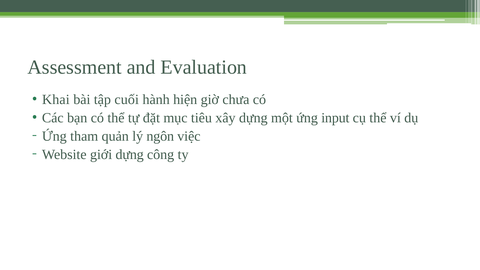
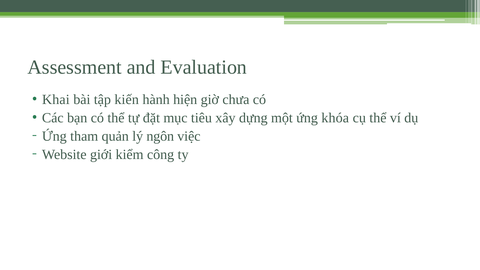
cuối: cuối -> kiến (127, 100)
input: input -> khóa (335, 118)
giới dựng: dựng -> kiểm (130, 155)
